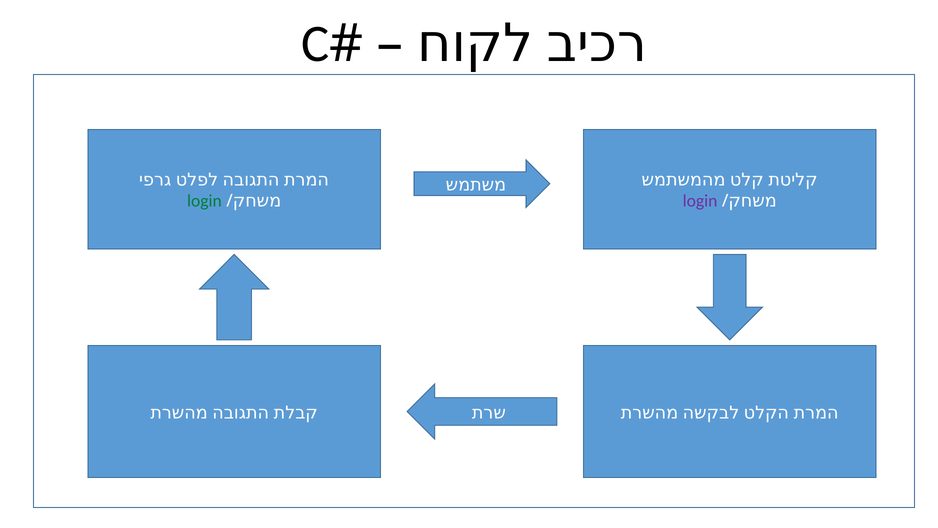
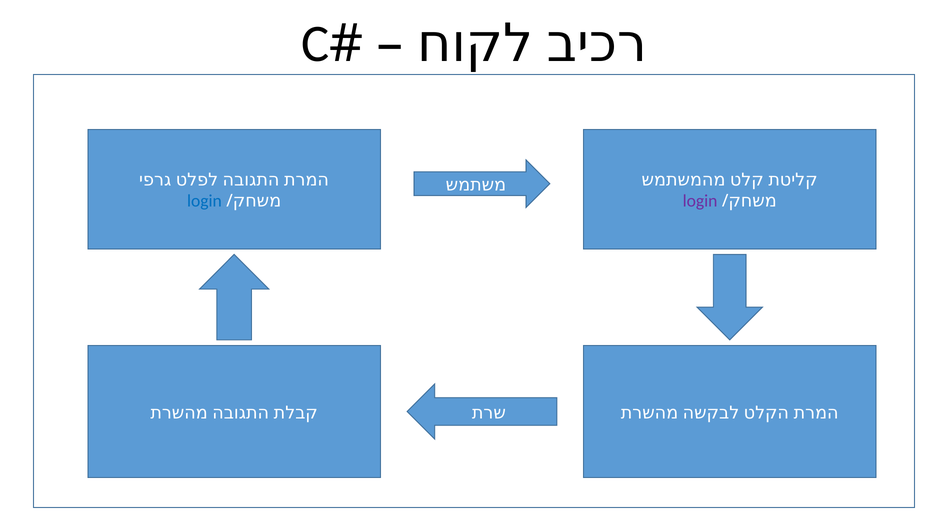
login colour: green -> blue (204, 201)
